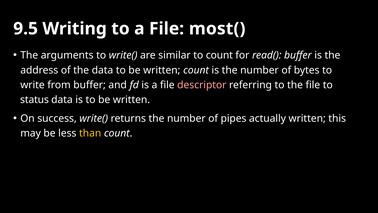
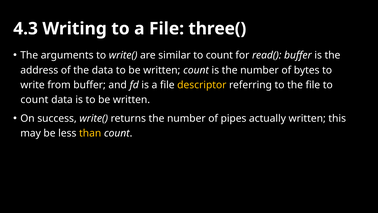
9.5: 9.5 -> 4.3 (26, 29)
most(: most( -> three( (217, 29)
descriptor colour: pink -> yellow (202, 85)
status: status -> count (34, 100)
